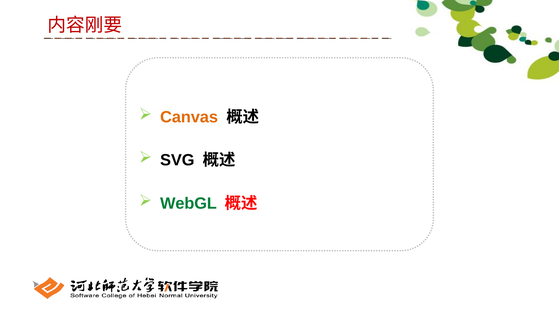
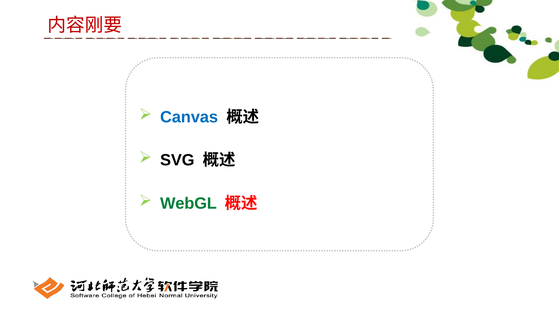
Canvas colour: orange -> blue (189, 117)
